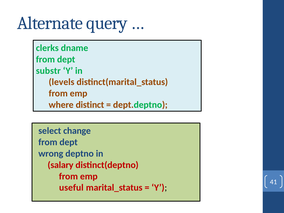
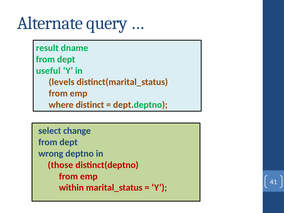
clerks: clerks -> result (47, 48)
substr: substr -> useful (48, 71)
salary: salary -> those (60, 165)
useful: useful -> within (71, 188)
